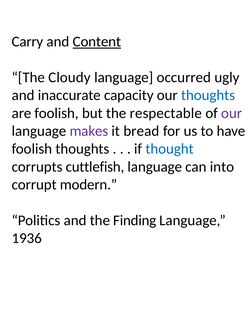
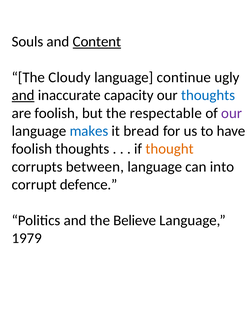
Carry: Carry -> Souls (27, 42)
occurred: occurred -> continue (184, 77)
and underline: none -> present (23, 95)
makes colour: purple -> blue (89, 131)
thought colour: blue -> orange (170, 149)
cuttlefish: cuttlefish -> between (95, 167)
modern: modern -> defence (89, 184)
Finding: Finding -> Believe (135, 220)
1936: 1936 -> 1979 (27, 238)
